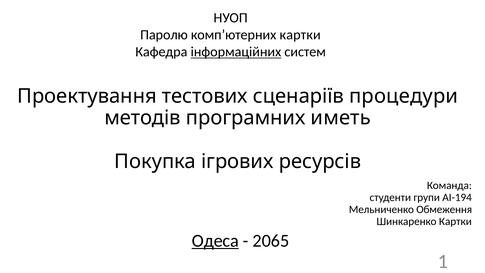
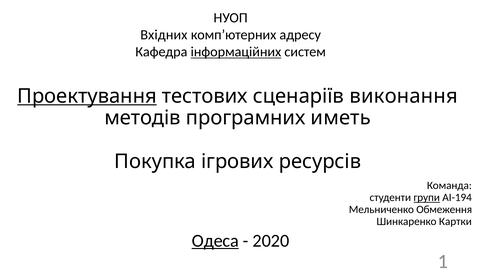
Паролю: Паролю -> Вхідних (164, 35)
комп’ютерних картки: картки -> адресу (300, 35)
Проектування underline: none -> present (87, 96)
процедури: процедури -> виконання (404, 96)
групи underline: none -> present (427, 197)
2065: 2065 -> 2020 (271, 241)
